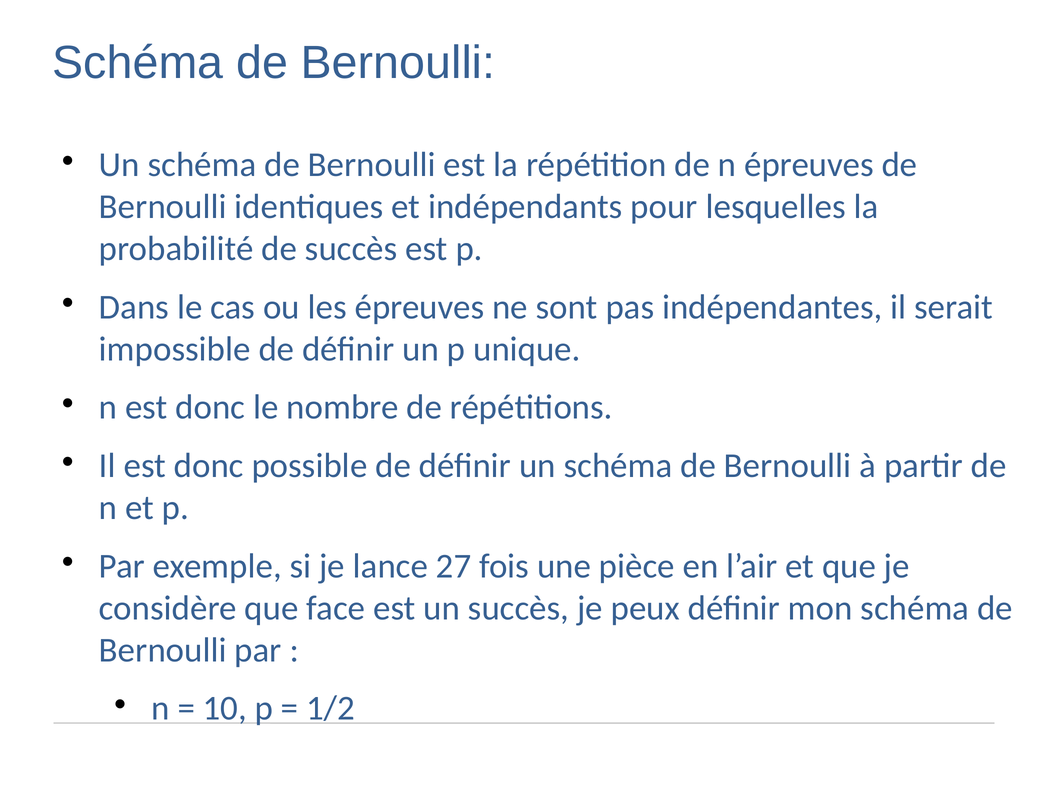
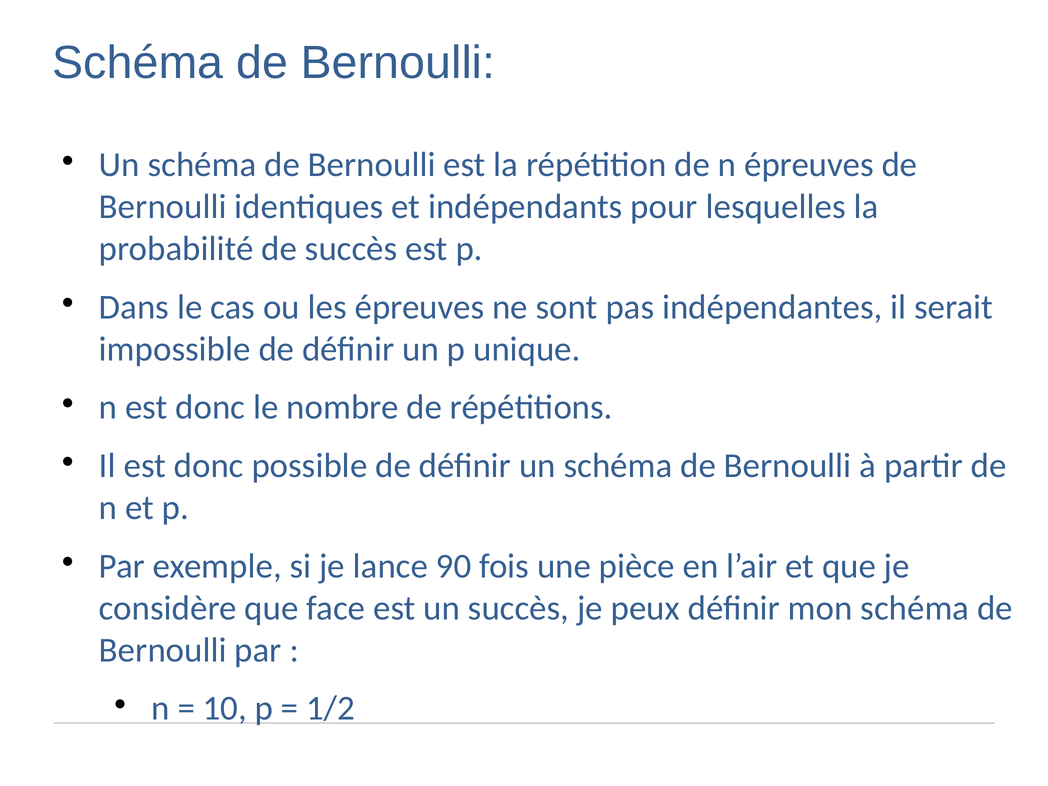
27: 27 -> 90 (454, 566)
